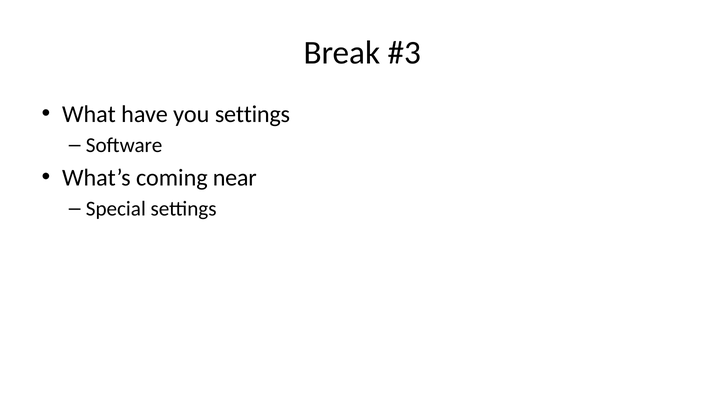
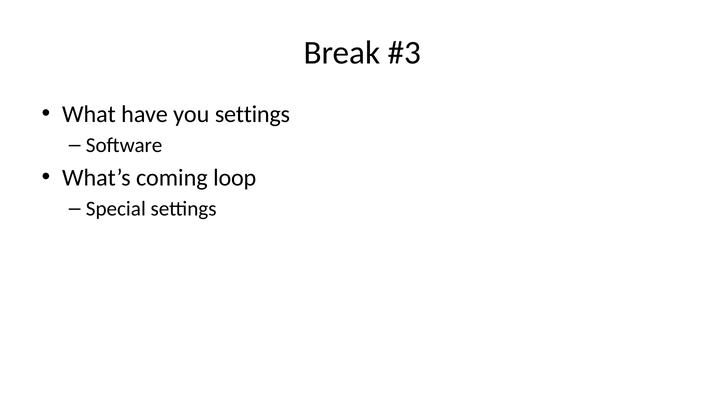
near: near -> loop (235, 178)
